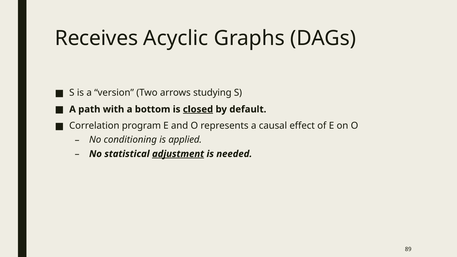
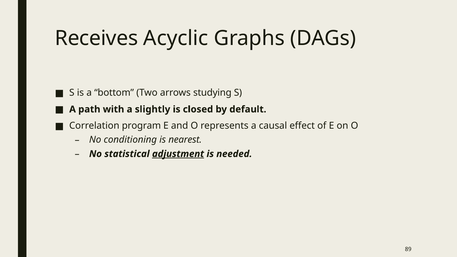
version: version -> bottom (114, 93)
bottom: bottom -> slightly (153, 109)
closed underline: present -> none (198, 109)
applied: applied -> nearest (185, 140)
